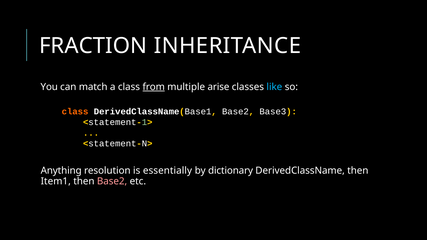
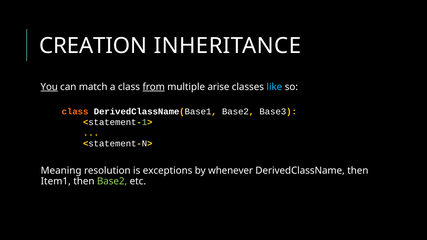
FRACTION: FRACTION -> CREATION (93, 46)
You underline: none -> present (49, 87)
Anything: Anything -> Meaning (61, 171)
essentially: essentially -> exceptions (168, 171)
dictionary: dictionary -> whenever (231, 171)
Base2 colour: pink -> light green (112, 181)
